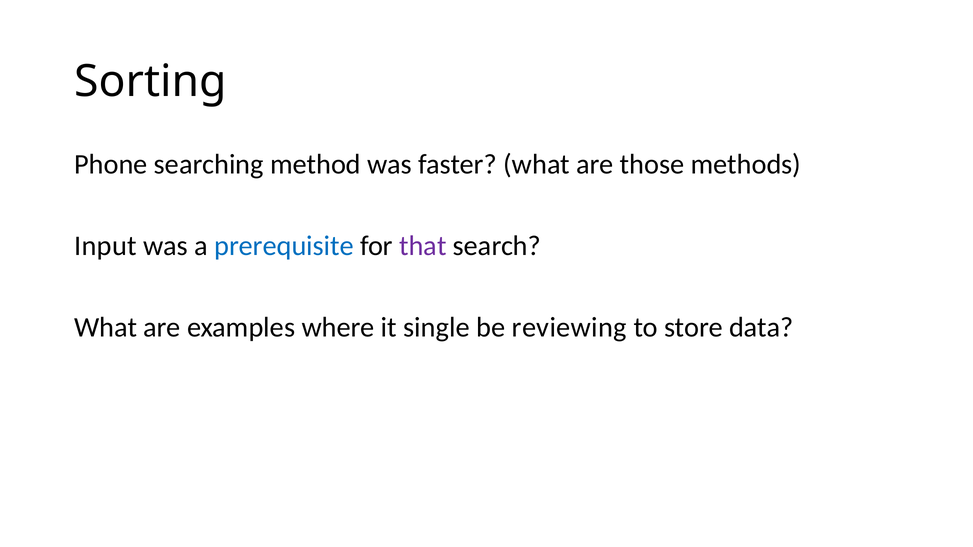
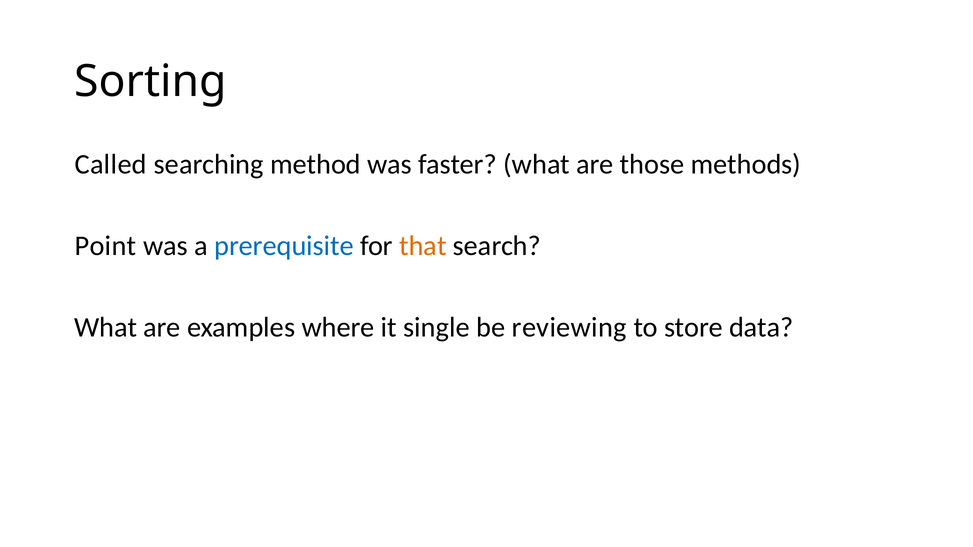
Phone: Phone -> Called (111, 165)
Input: Input -> Point (105, 246)
that colour: purple -> orange (423, 246)
